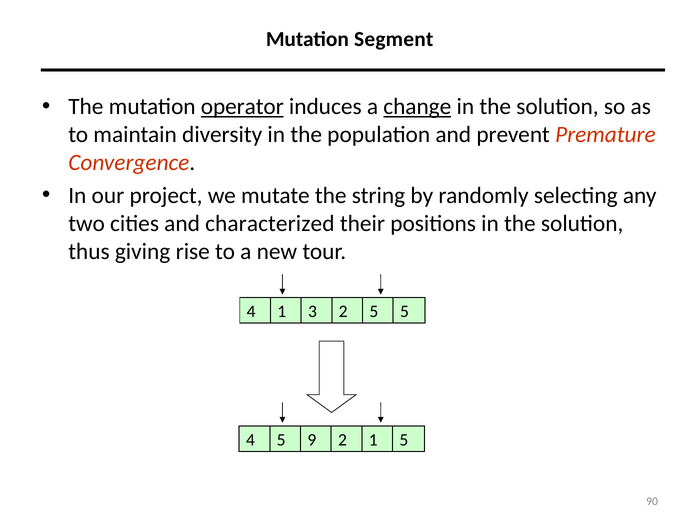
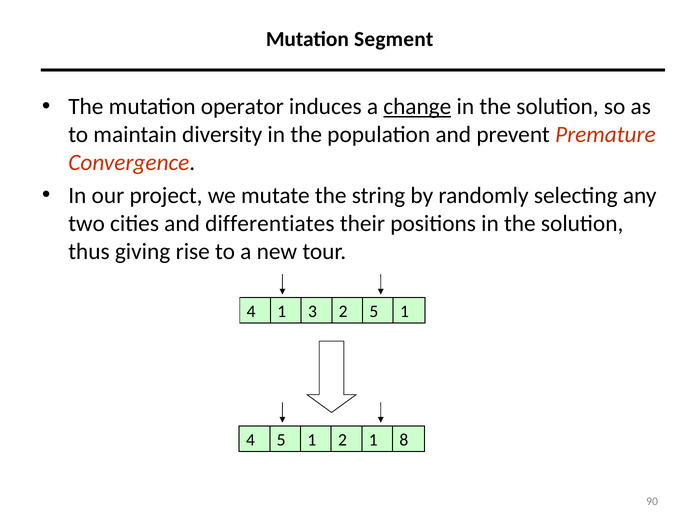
operator underline: present -> none (242, 107)
characterized: characterized -> differentiates (270, 223)
2 5 5: 5 -> 1 (405, 311)
4 5 9: 9 -> 1 (312, 440)
1 5: 5 -> 8 (404, 440)
